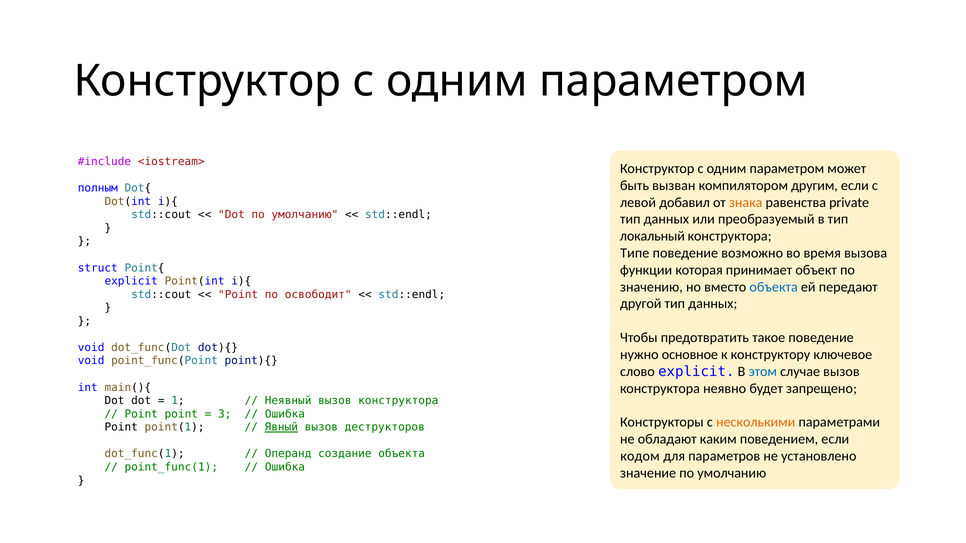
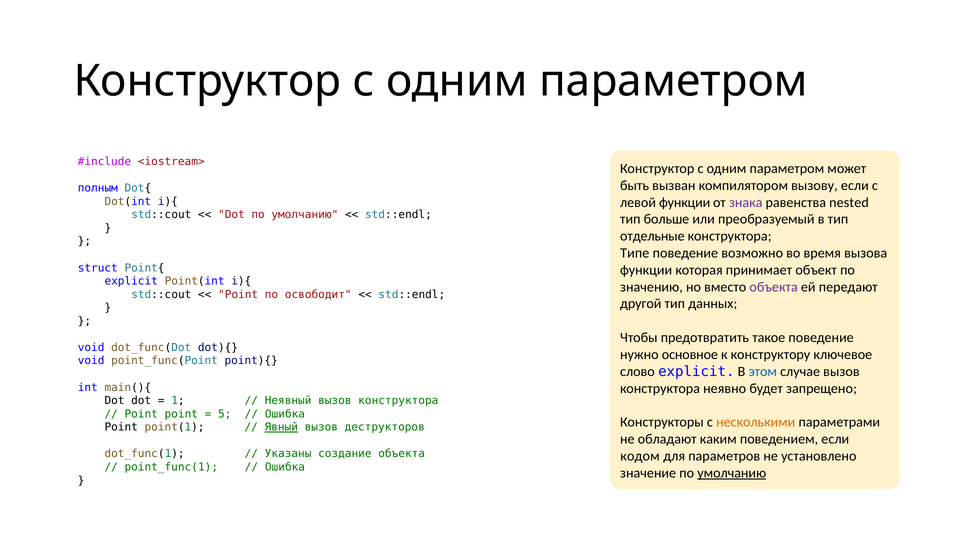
другим: другим -> вызову (814, 186)
левой добавил: добавил -> функции (685, 203)
знака colour: orange -> purple (746, 203)
private: private -> nested (849, 203)
данных: данных -> больше (666, 219)
локальный: локальный -> отдельные (652, 236)
объекта colour: blue -> purple (774, 287)
3: 3 -> 5 (225, 414)
Операнд: Операнд -> Указаны (288, 454)
умолчанию underline: none -> present (732, 473)
